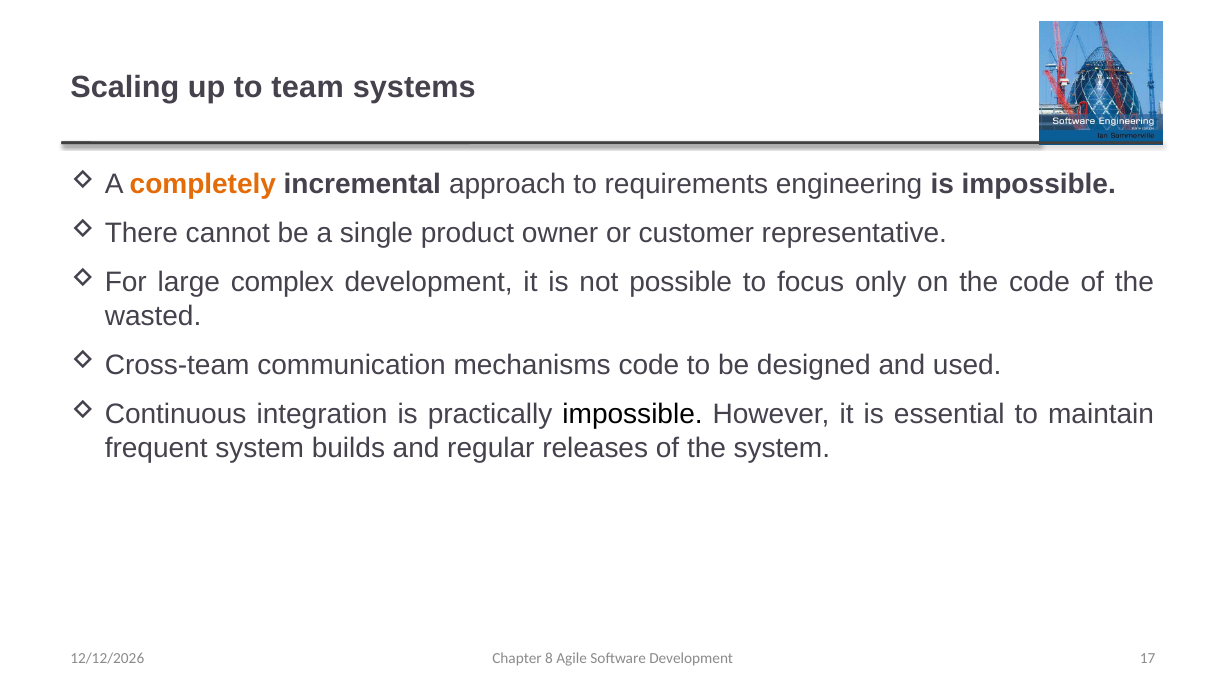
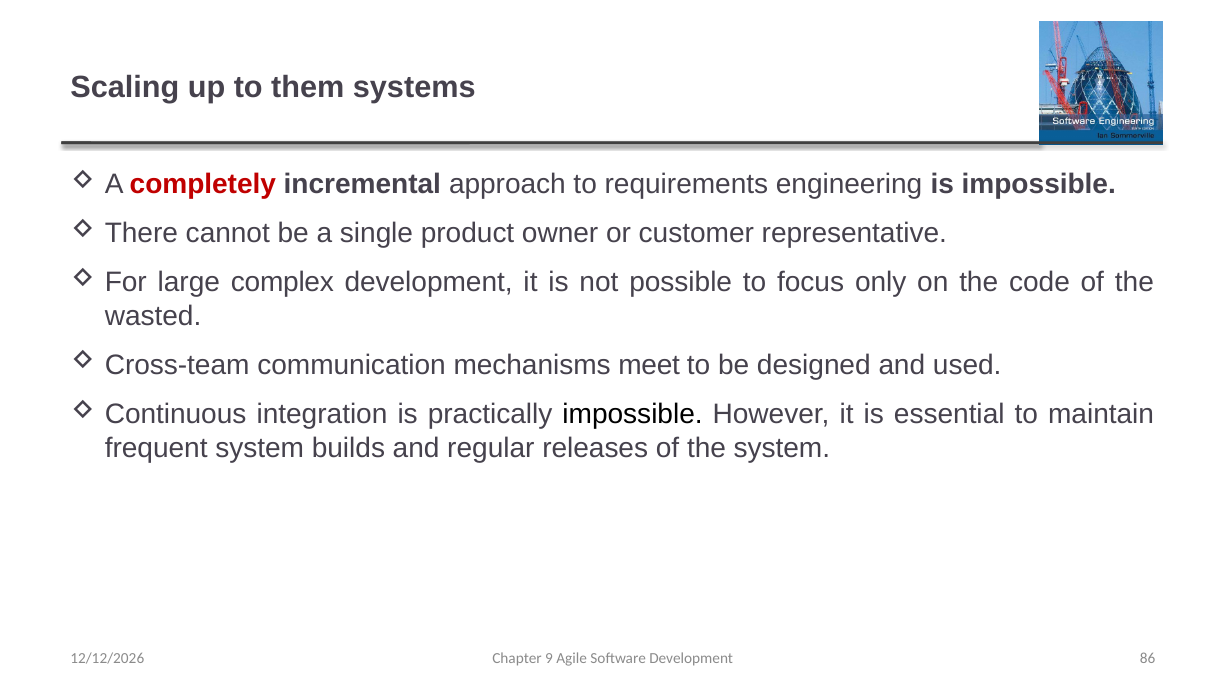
team: team -> them (308, 87)
completely colour: orange -> red (203, 184)
mechanisms code: code -> meet (649, 365)
8: 8 -> 9 (549, 659)
17: 17 -> 86 (1148, 658)
